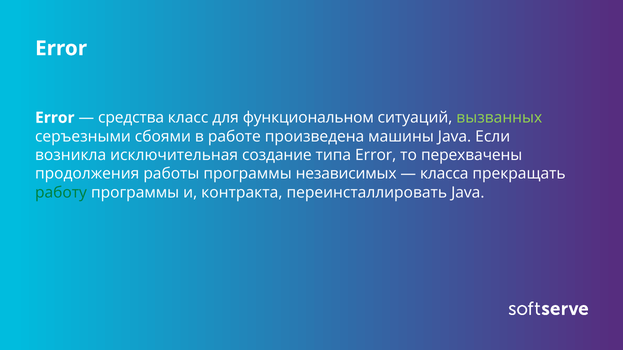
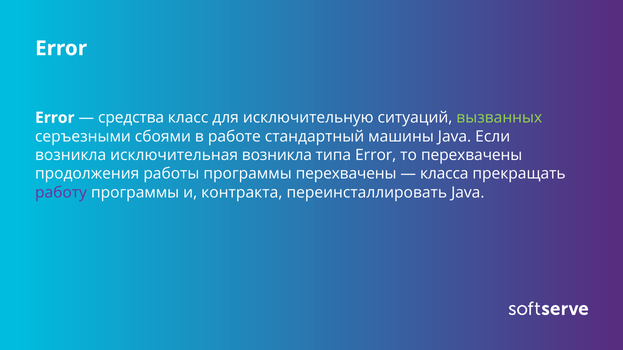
функциональном: функциональном -> исключительную (308, 118)
произведена: произведена -> стандартный (314, 137)
исключительная создание: создание -> возникла (277, 155)
программы независимых: независимых -> перехвачены (346, 174)
работу colour: green -> purple (61, 193)
